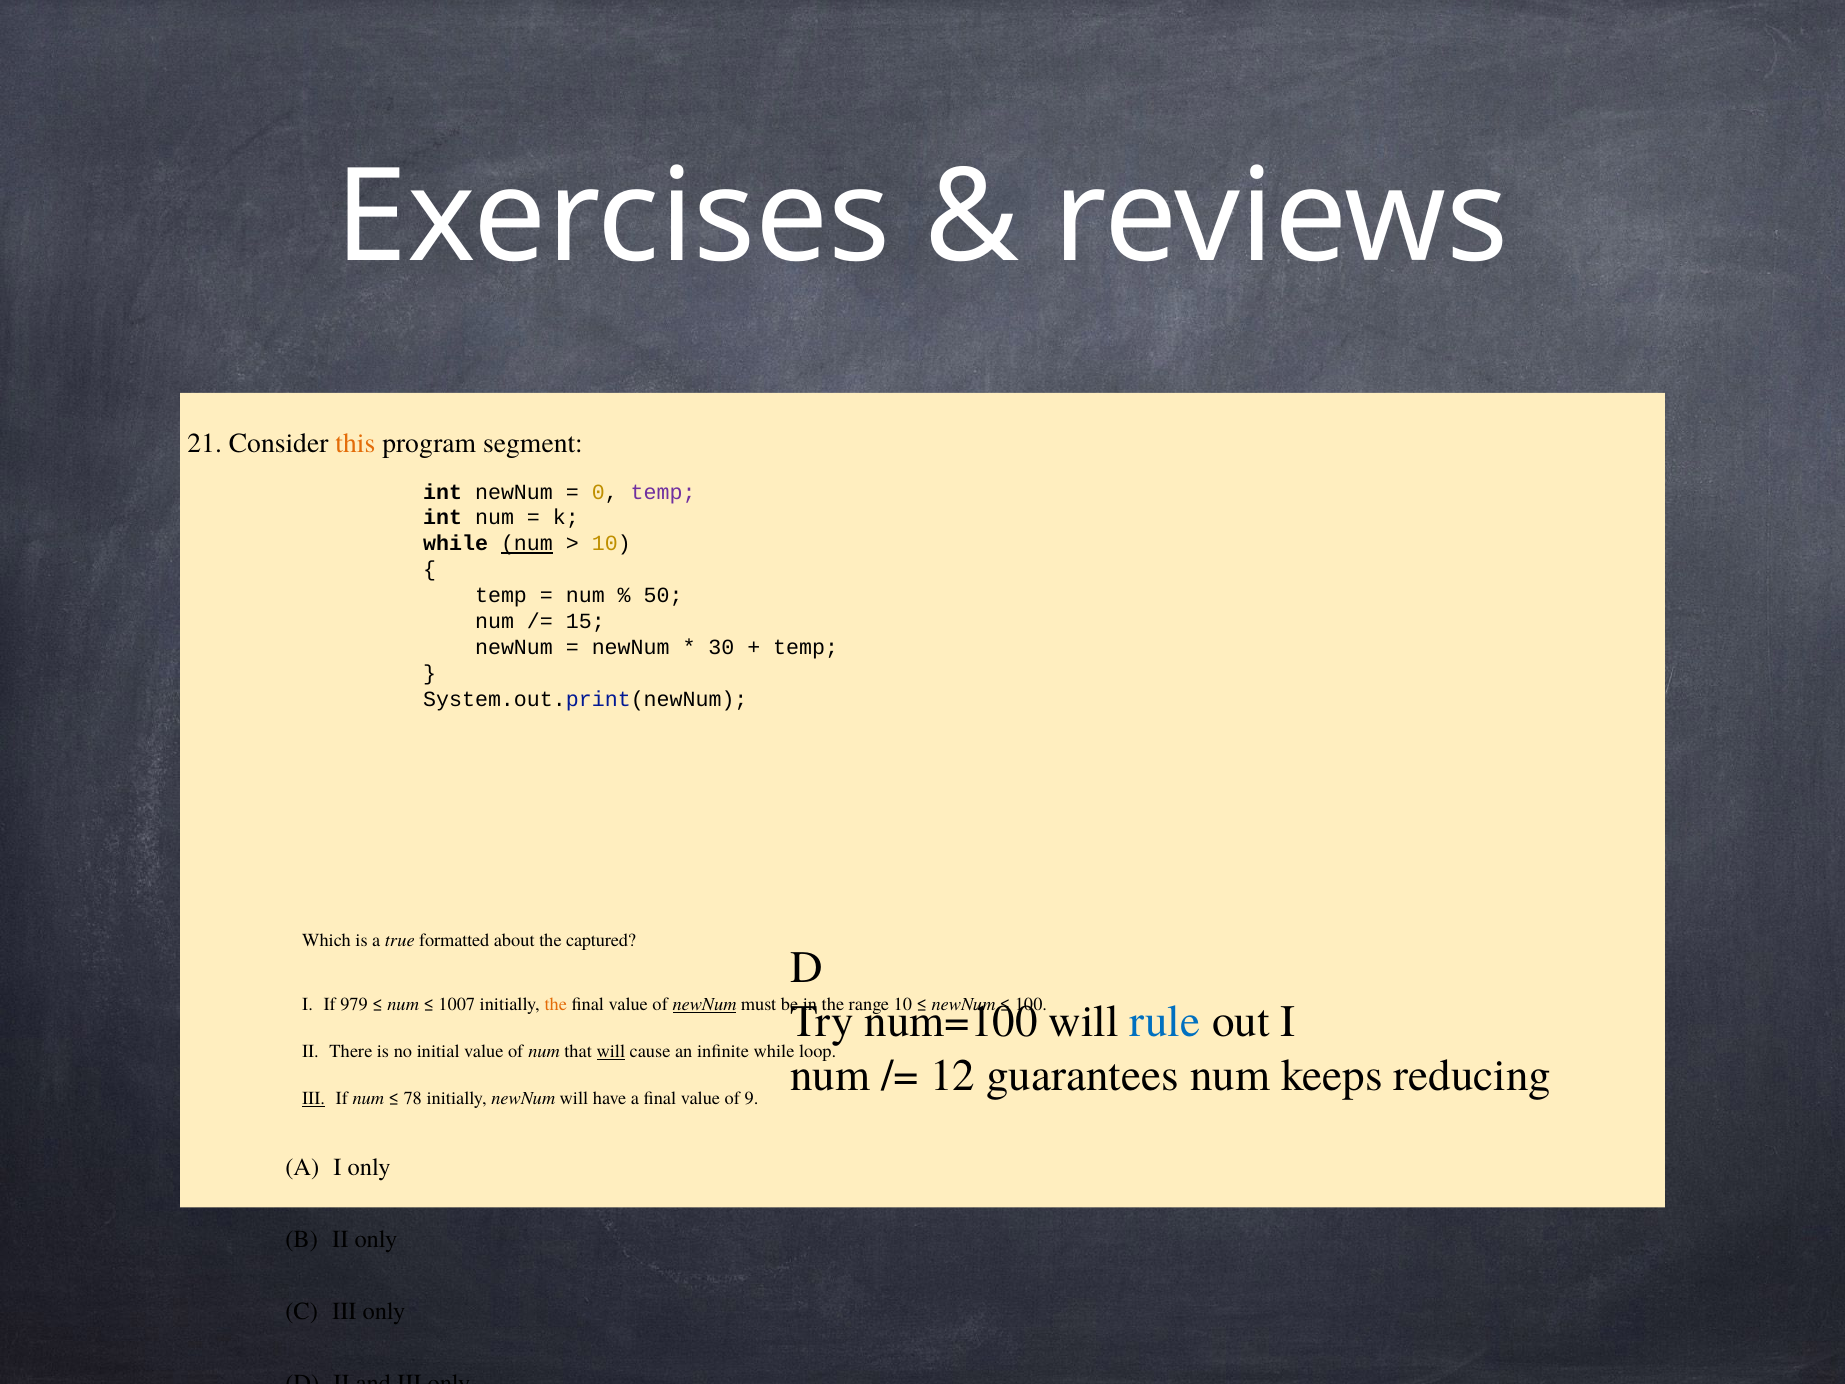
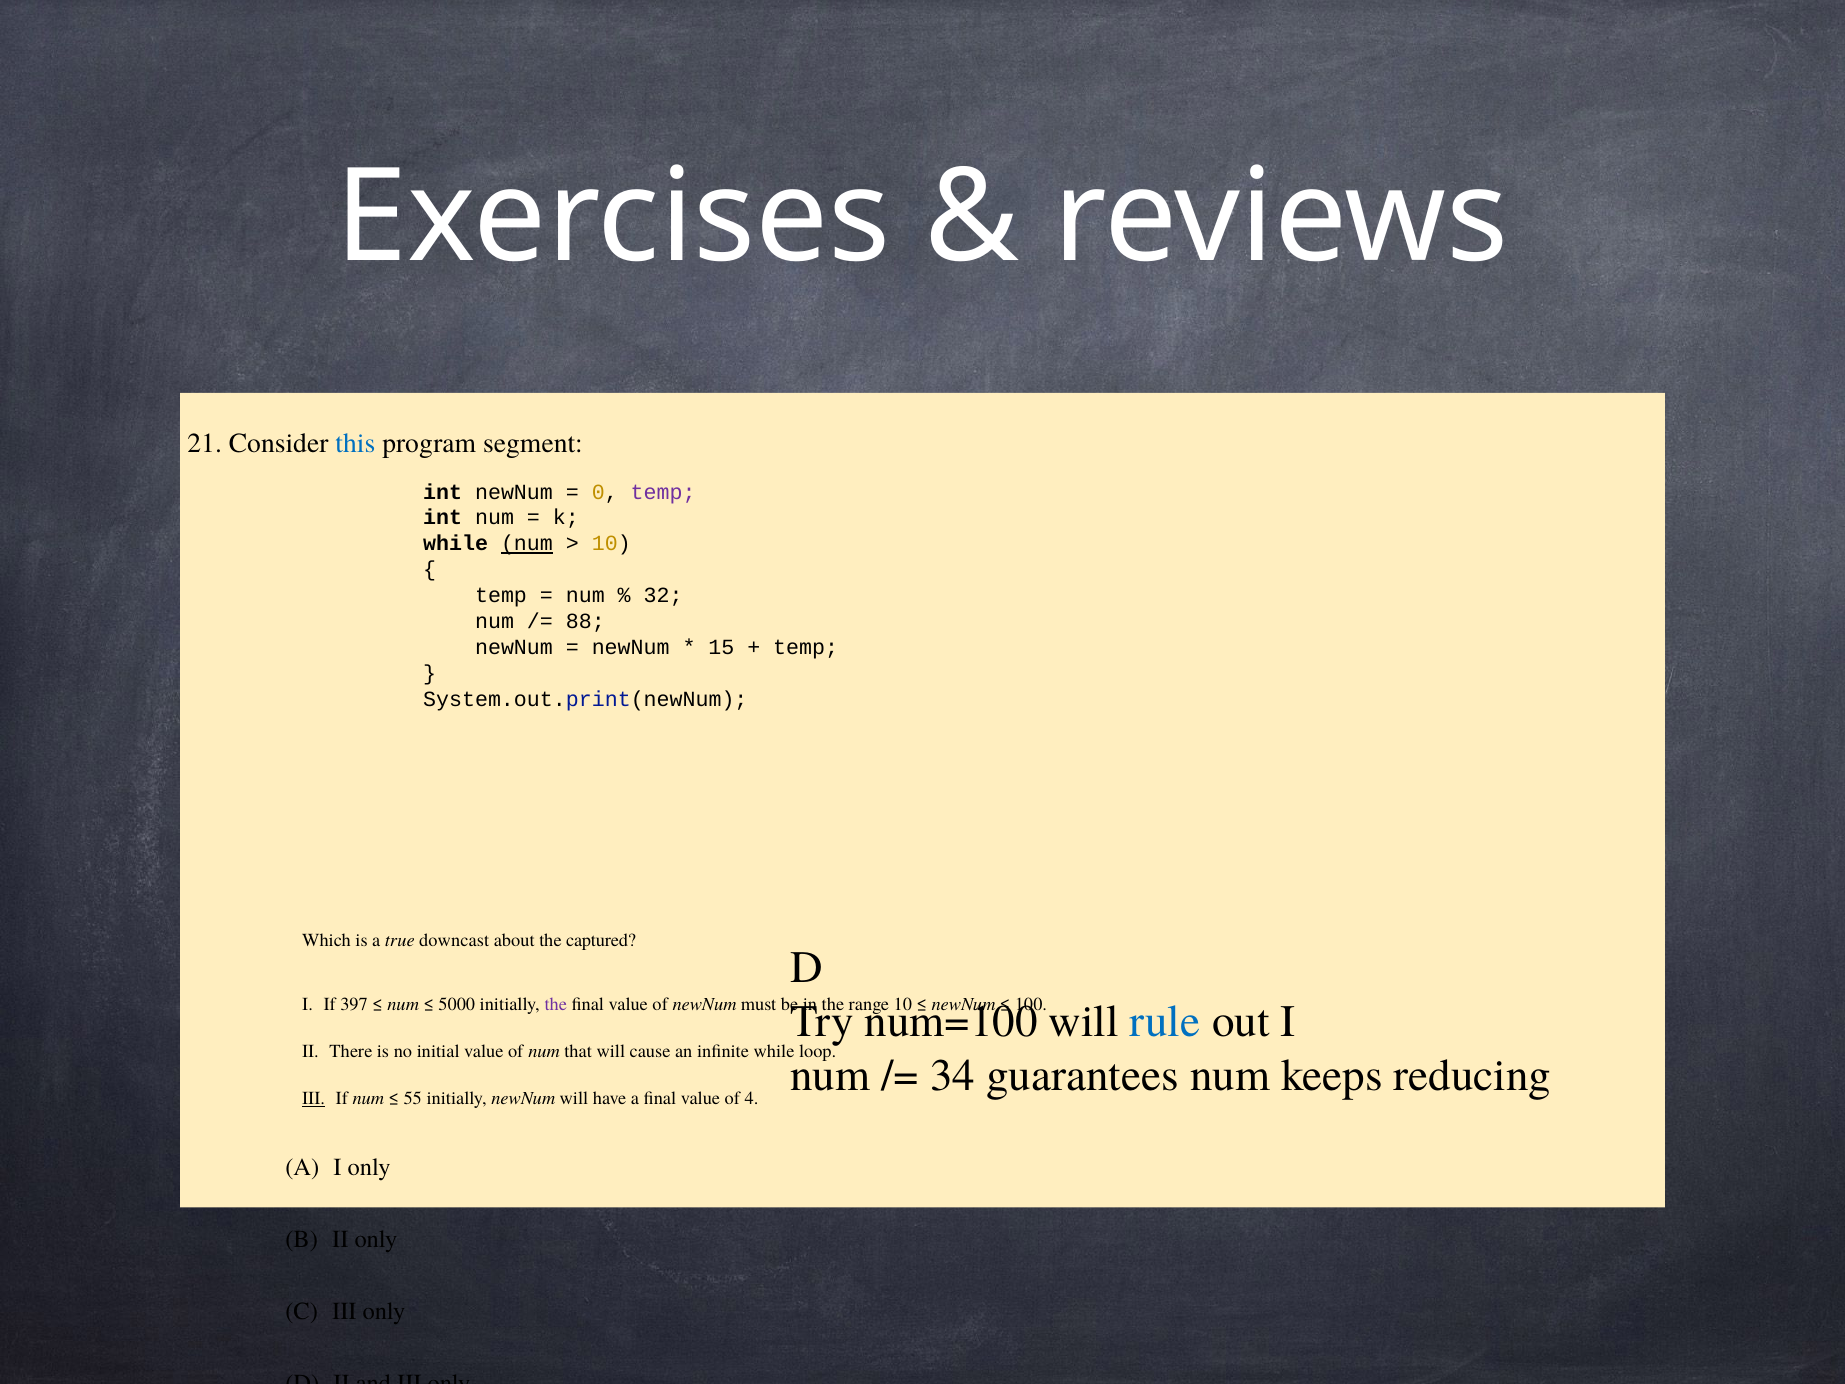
this colour: orange -> blue (355, 443)
50: 50 -> 32 (663, 596)
15: 15 -> 88 (585, 622)
30: 30 -> 15 (721, 647)
formatted: formatted -> downcast (454, 940)
979: 979 -> 397 (354, 1005)
1007: 1007 -> 5000 (457, 1005)
the colour: orange -> purple (556, 1005)
newNum underline: present -> none (705, 1005)
will underline: present -> none (611, 1052)
12: 12 -> 34 (953, 1075)
78: 78 -> 55 (413, 1098)
9: 9 -> 4 (752, 1098)
